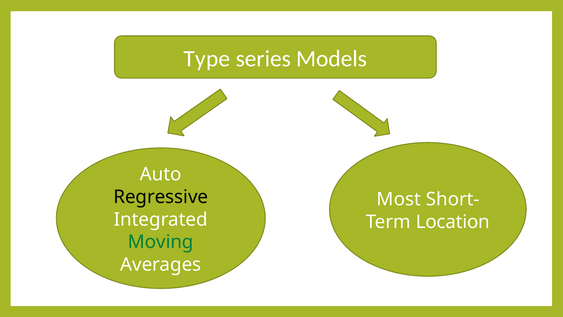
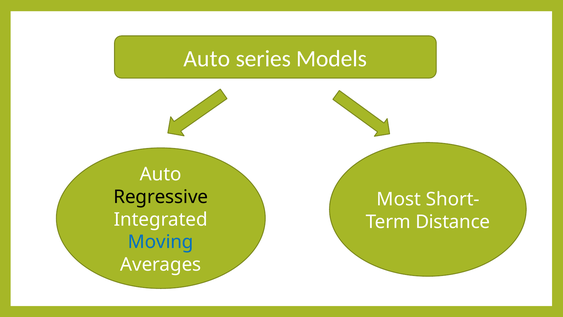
Type: Type -> Auto (207, 59)
Location: Location -> Distance (453, 222)
Moving colour: green -> blue (161, 242)
